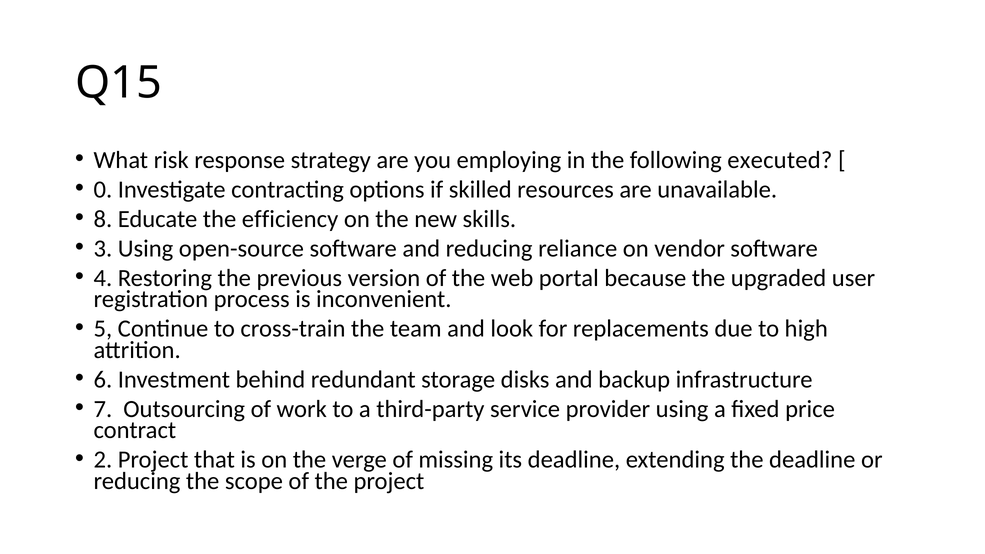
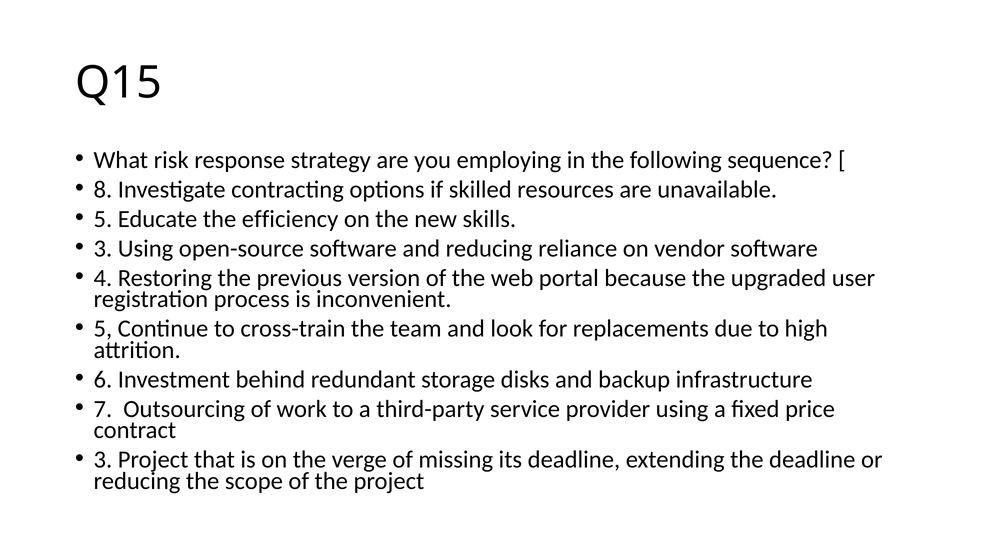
executed: executed -> sequence (780, 160)
0: 0 -> 8 (103, 190)
8: 8 -> 5 (103, 219)
2: 2 -> 3 (103, 460)
